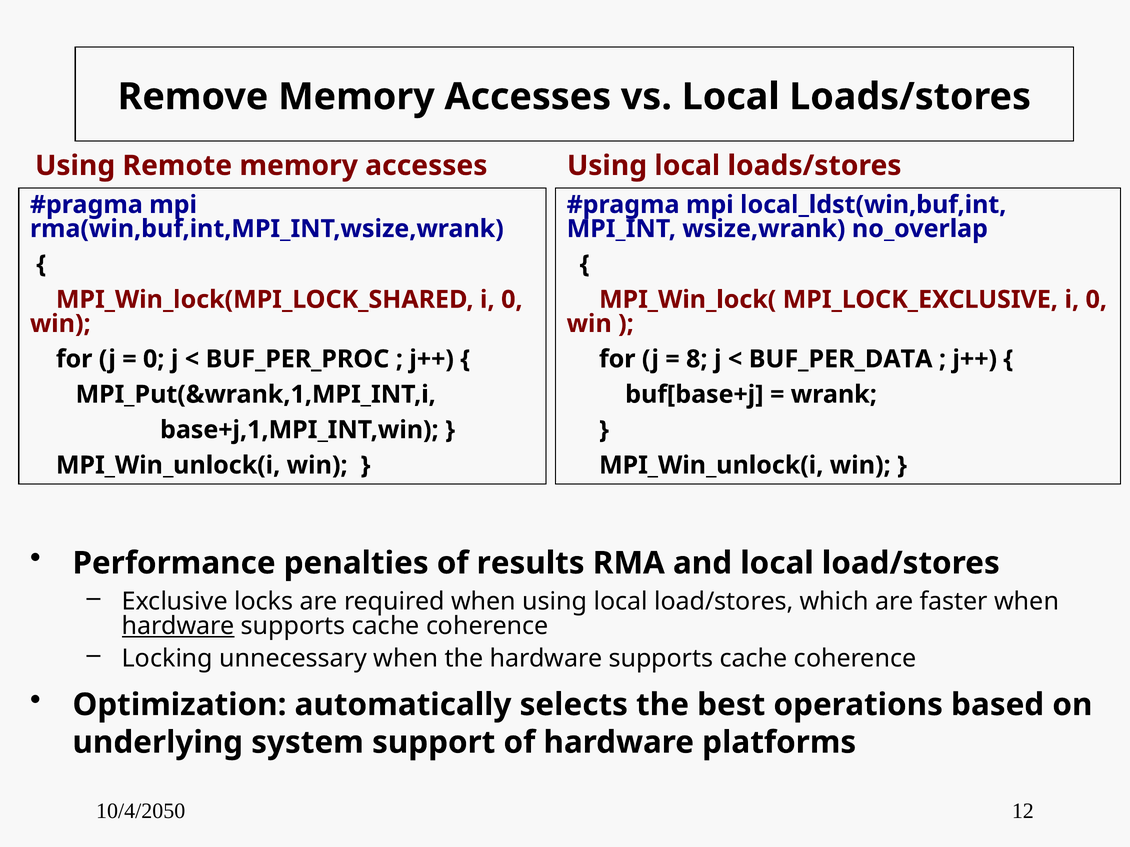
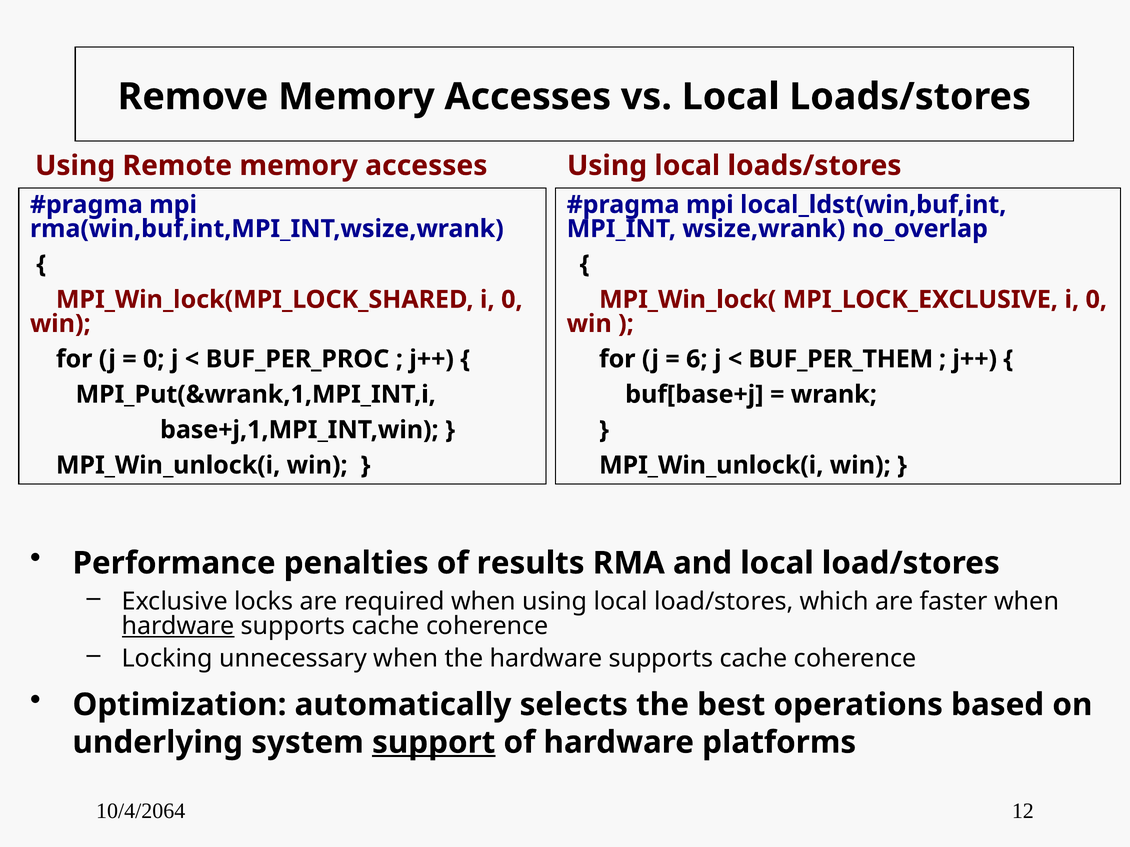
8: 8 -> 6 (697, 359)
BUF_PER_DATA: BUF_PER_DATA -> BUF_PER_THEM (841, 359)
support underline: none -> present (434, 743)
10/4/2050: 10/4/2050 -> 10/4/2064 (141, 811)
